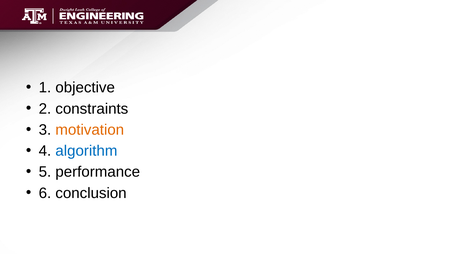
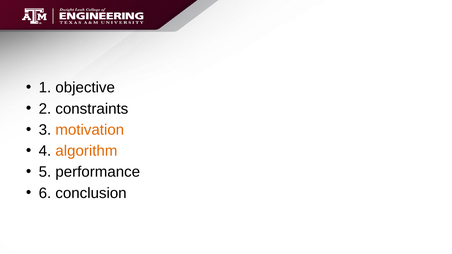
algorithm colour: blue -> orange (86, 151)
